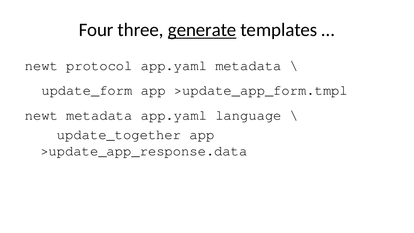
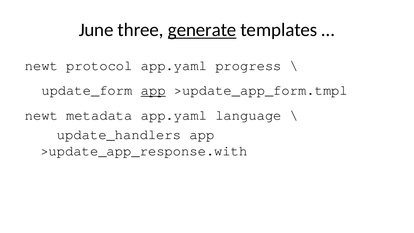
Four: Four -> June (96, 30)
app.yaml metadata: metadata -> progress (248, 66)
app underline: none -> present (153, 90)
update_together: update_together -> update_handlers (119, 134)
>update_app_response.data: >update_app_response.data -> >update_app_response.with (144, 151)
